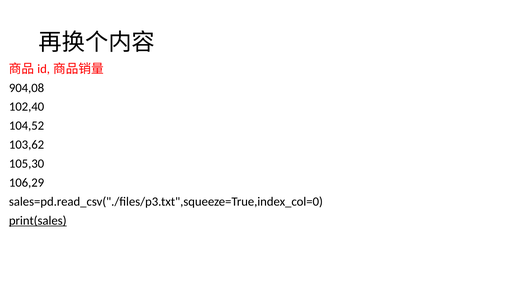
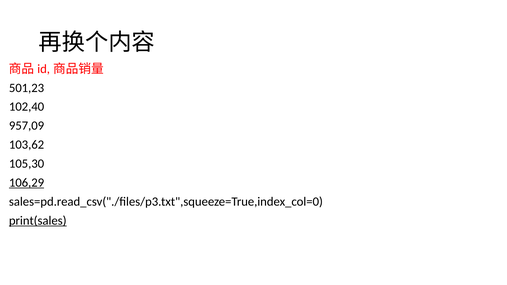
904,08: 904,08 -> 501,23 (27, 88)
104,52: 104,52 -> 957,09 (27, 126)
106,29 underline: none -> present (27, 183)
